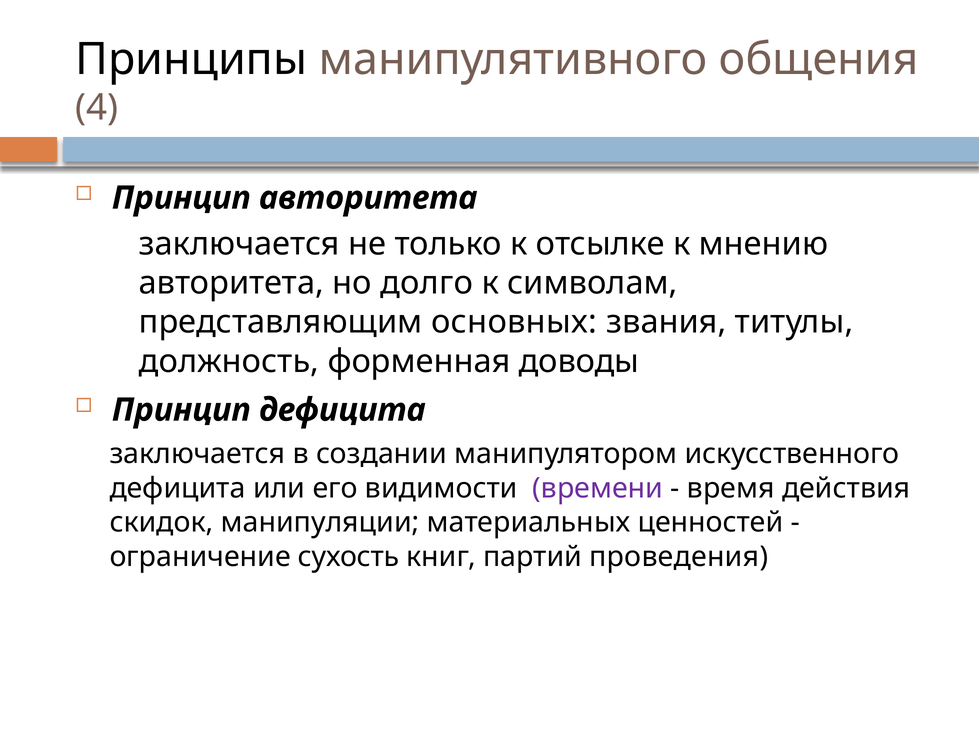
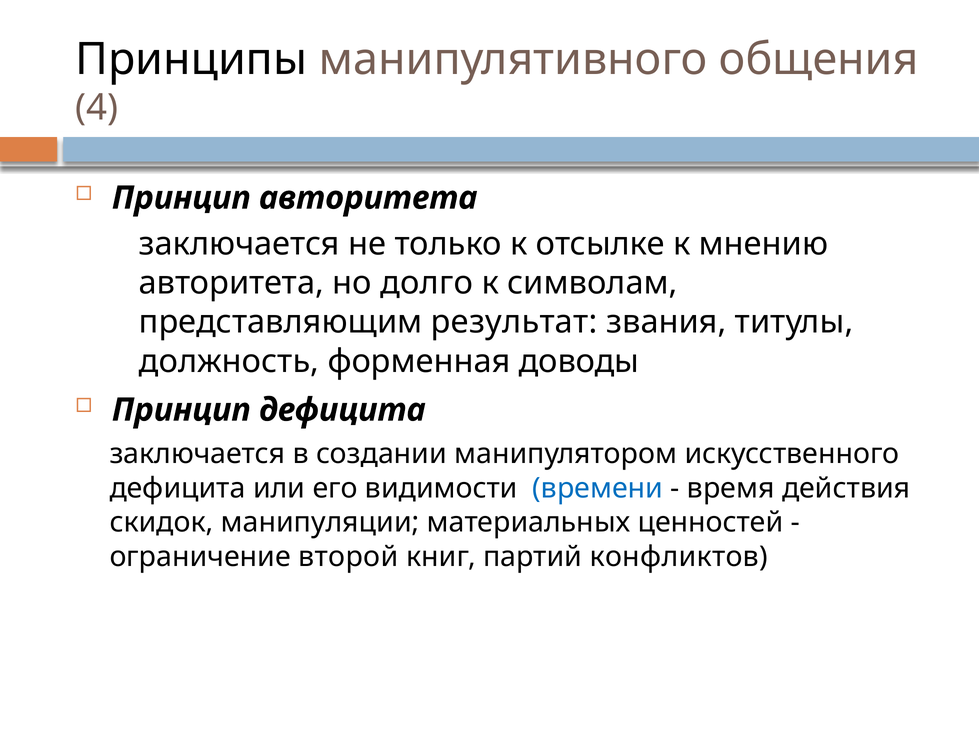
основных: основных -> результат (514, 322)
времени colour: purple -> blue (598, 488)
сухость: сухость -> второй (348, 557)
проведения: проведения -> конфликтов (679, 557)
